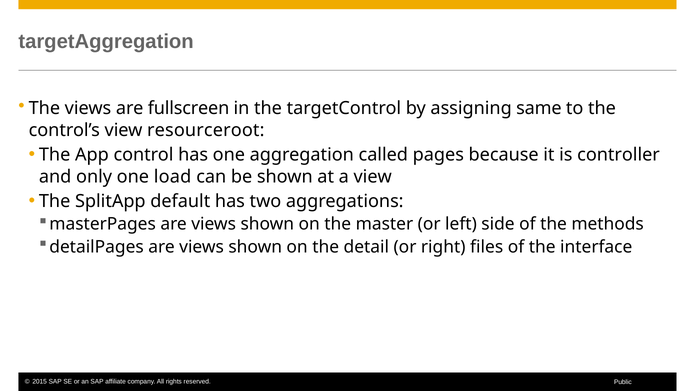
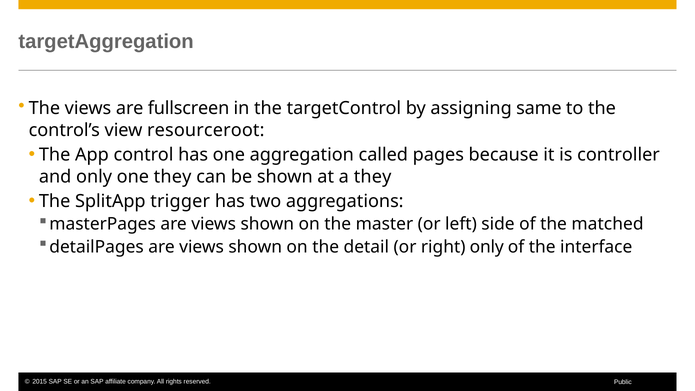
one load: load -> they (173, 177)
a view: view -> they (373, 177)
default: default -> trigger (180, 201)
methods: methods -> matched (608, 224)
right files: files -> only (487, 247)
